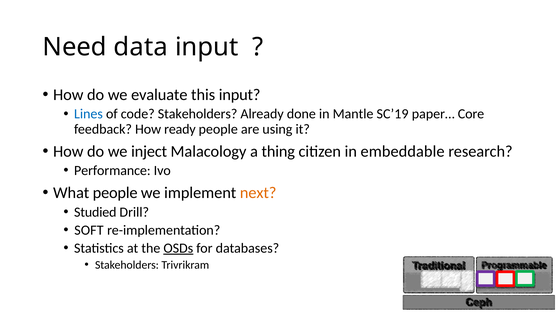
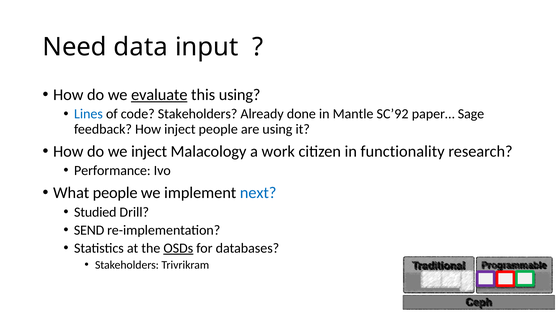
evaluate underline: none -> present (159, 95)
this input: input -> using (240, 95)
SC’19: SC’19 -> SC’92 (393, 114)
Core: Core -> Sage (471, 114)
How ready: ready -> inject (180, 129)
thing: thing -> work (278, 151)
embeddable: embeddable -> functionality (403, 151)
next colour: orange -> blue (258, 192)
SOFT: SOFT -> SEND (89, 230)
